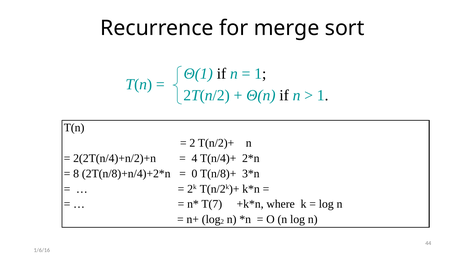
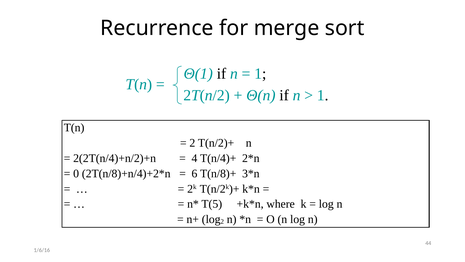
8: 8 -> 0 (76, 173)
0: 0 -> 6 (194, 173)
T(7: T(7 -> T(5 (212, 204)
